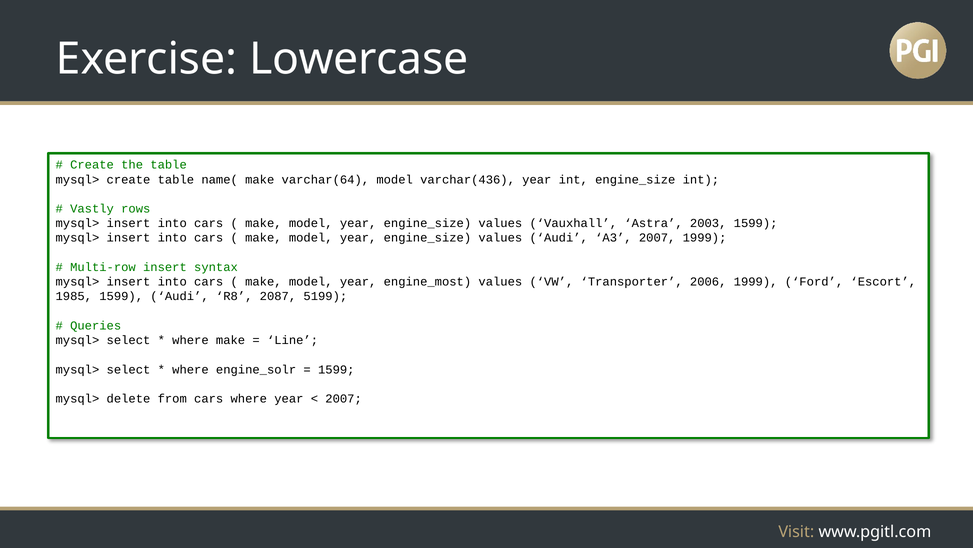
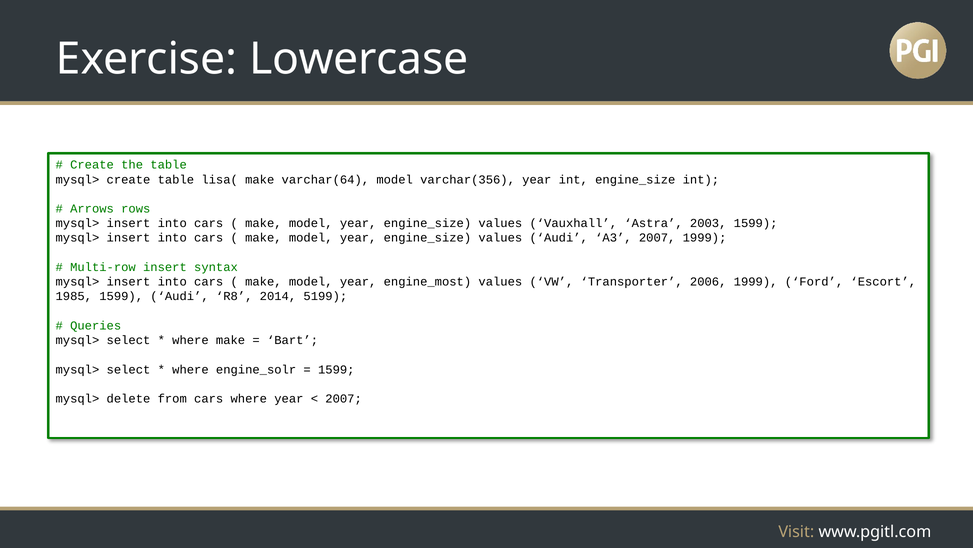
name(: name( -> lisa( (220, 179)
varchar(436: varchar(436 -> varchar(356 (468, 179)
Vastly: Vastly -> Arrows (92, 208)
2087: 2087 -> 2014 (278, 296)
Line: Line -> Bart (293, 340)
